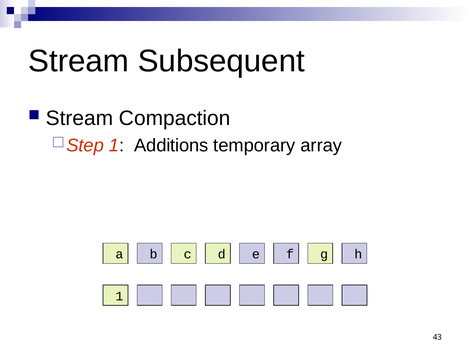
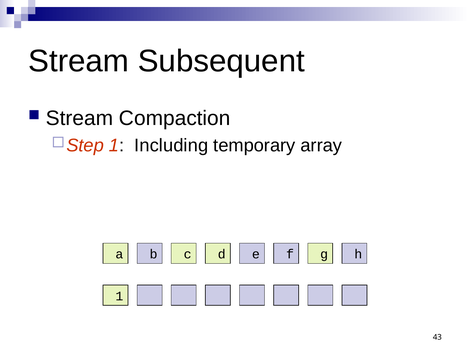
Additions: Additions -> Including (171, 145)
